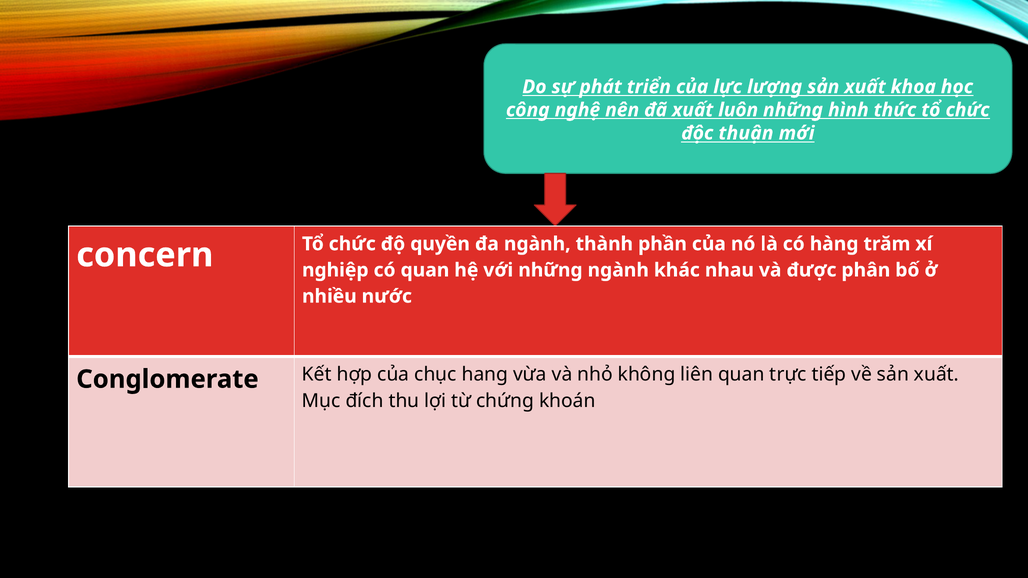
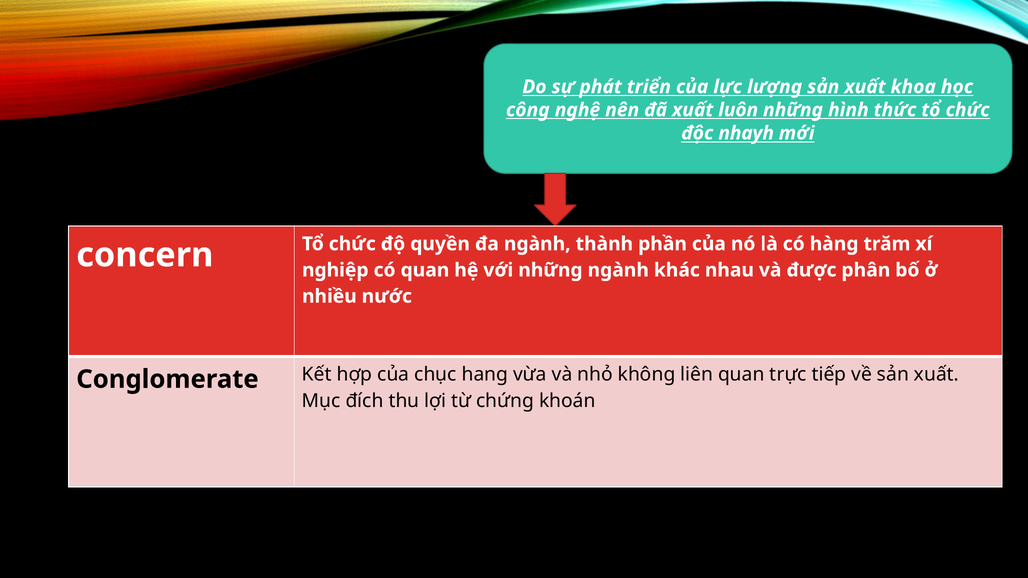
thuận: thuận -> nhayh (746, 133)
